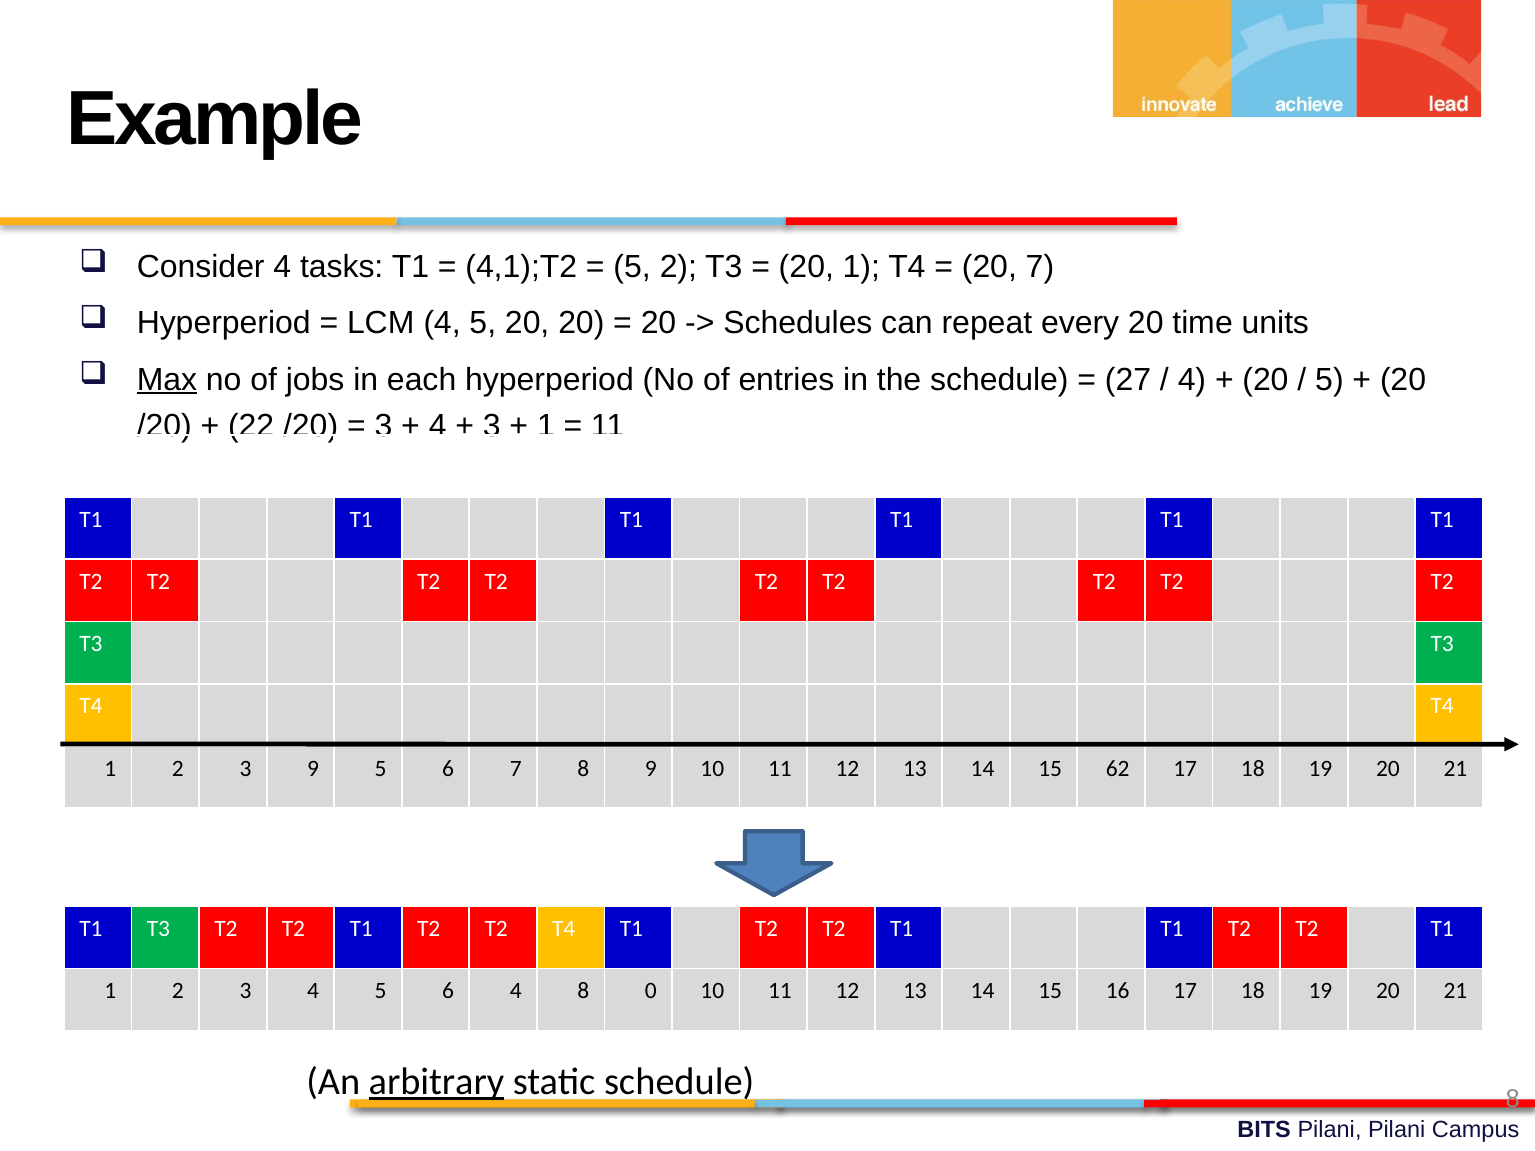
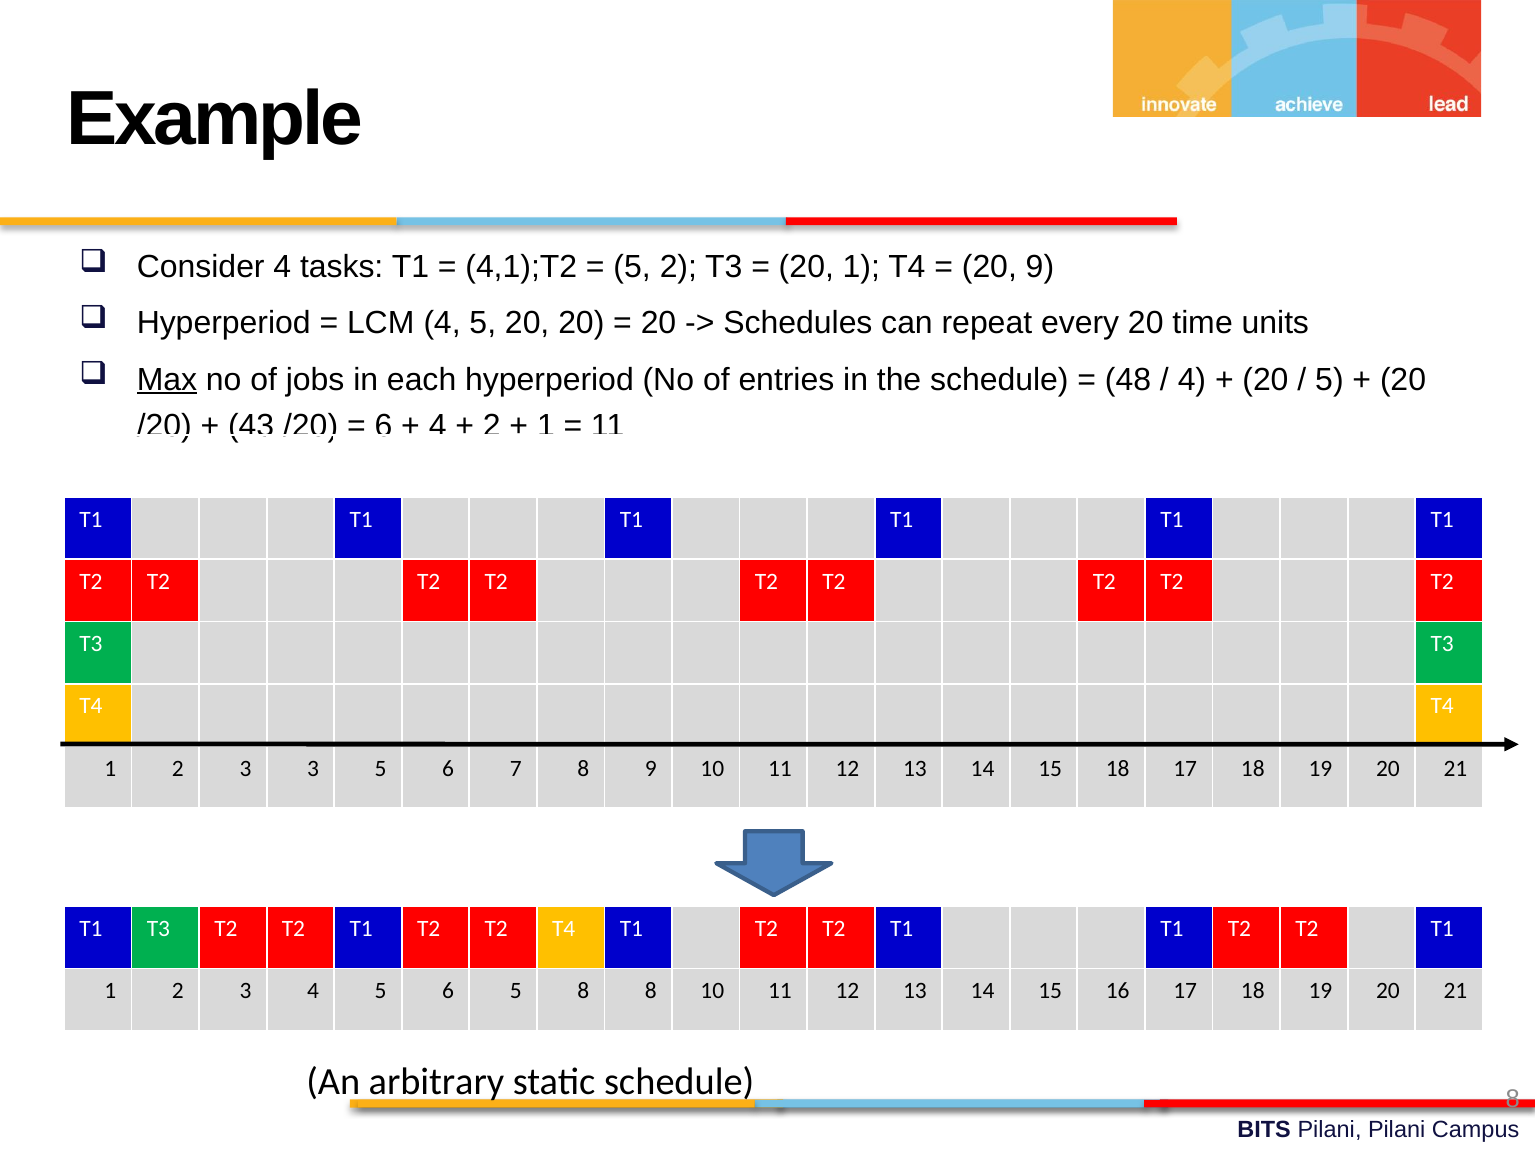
20 7: 7 -> 9 (1040, 267)
27: 27 -> 48 (1128, 380)
22: 22 -> 43 (251, 426)
3: 3 -> 6 (383, 426)
3: 3 -> 2 (492, 426)
3 9: 9 -> 3 (313, 769)
15 62: 62 -> 18 (1118, 769)
6 4: 4 -> 5 (516, 991)
8 0: 0 -> 8 (651, 991)
arbitrary underline: present -> none (436, 1082)
